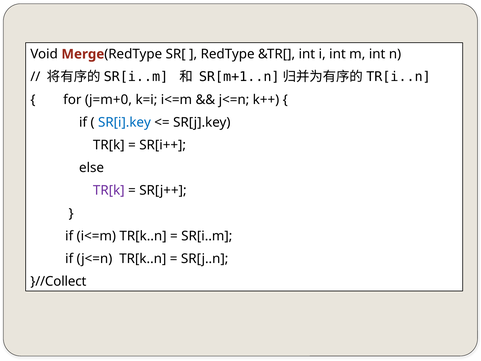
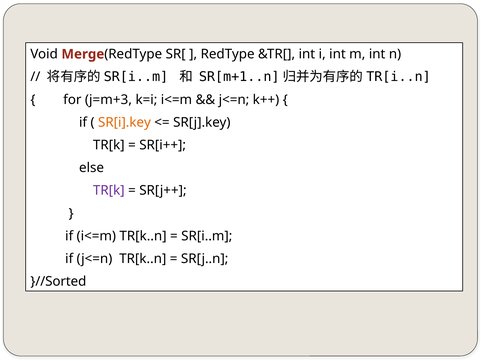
j=m+0: j=m+0 -> j=m+3 (108, 100)
SR[i].key colour: blue -> orange (124, 122)
}//Collect: }//Collect -> }//Sorted (58, 281)
